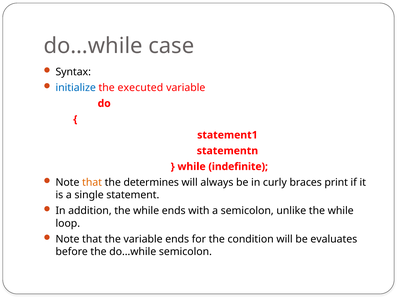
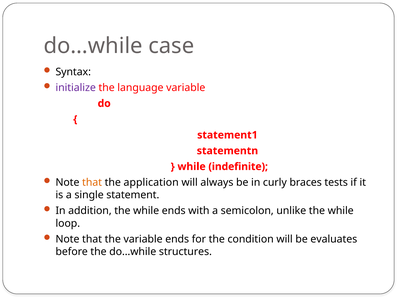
initialize colour: blue -> purple (76, 88)
executed: executed -> language (140, 88)
determines: determines -> application (151, 182)
print: print -> tests (336, 182)
do…while semicolon: semicolon -> structures (185, 251)
